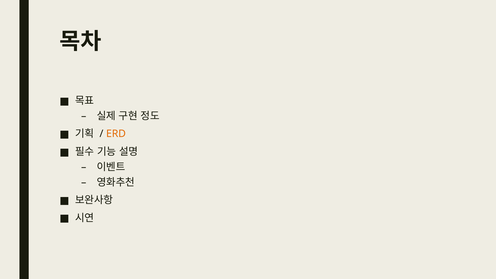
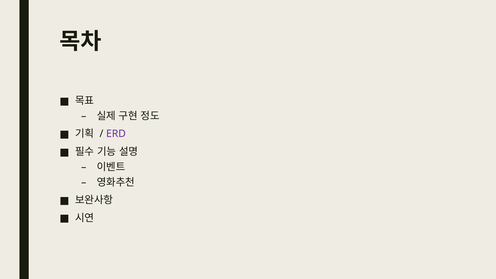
ERD colour: orange -> purple (116, 134)
